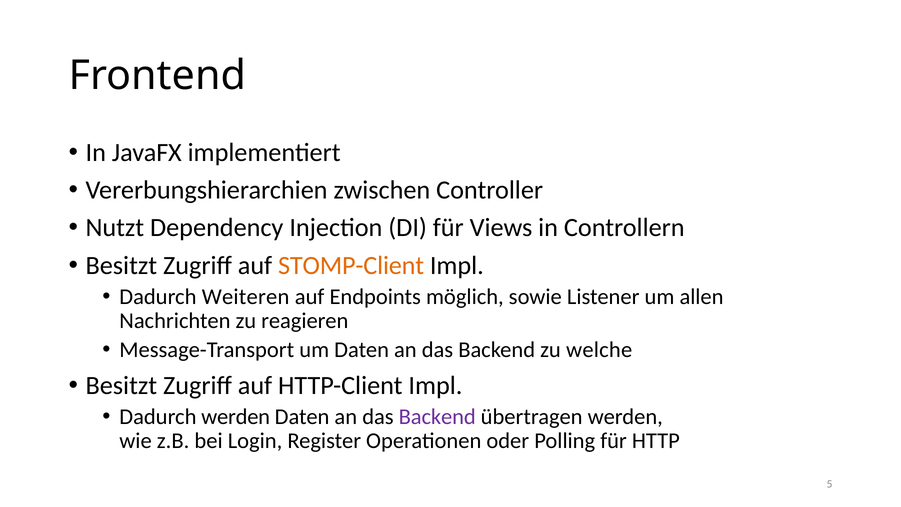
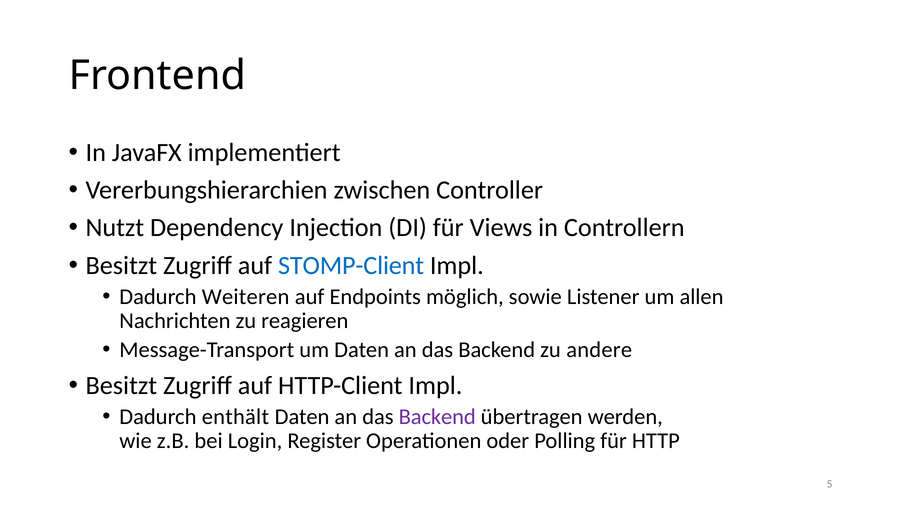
STOMP-Client colour: orange -> blue (351, 265)
welche: welche -> andere (599, 350)
Dadurch werden: werden -> enthält (235, 417)
